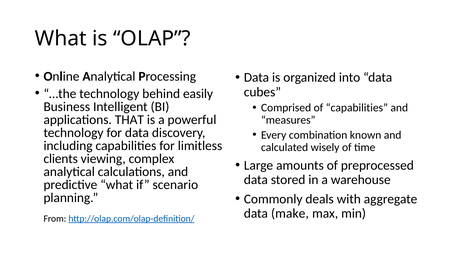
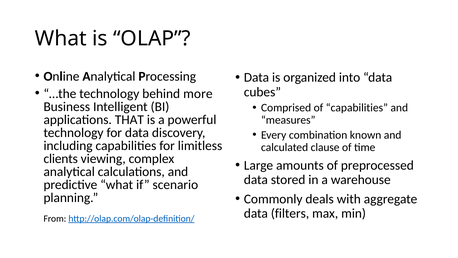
easily: easily -> more (198, 94)
wisely: wisely -> clause (325, 147)
make: make -> filters (290, 213)
